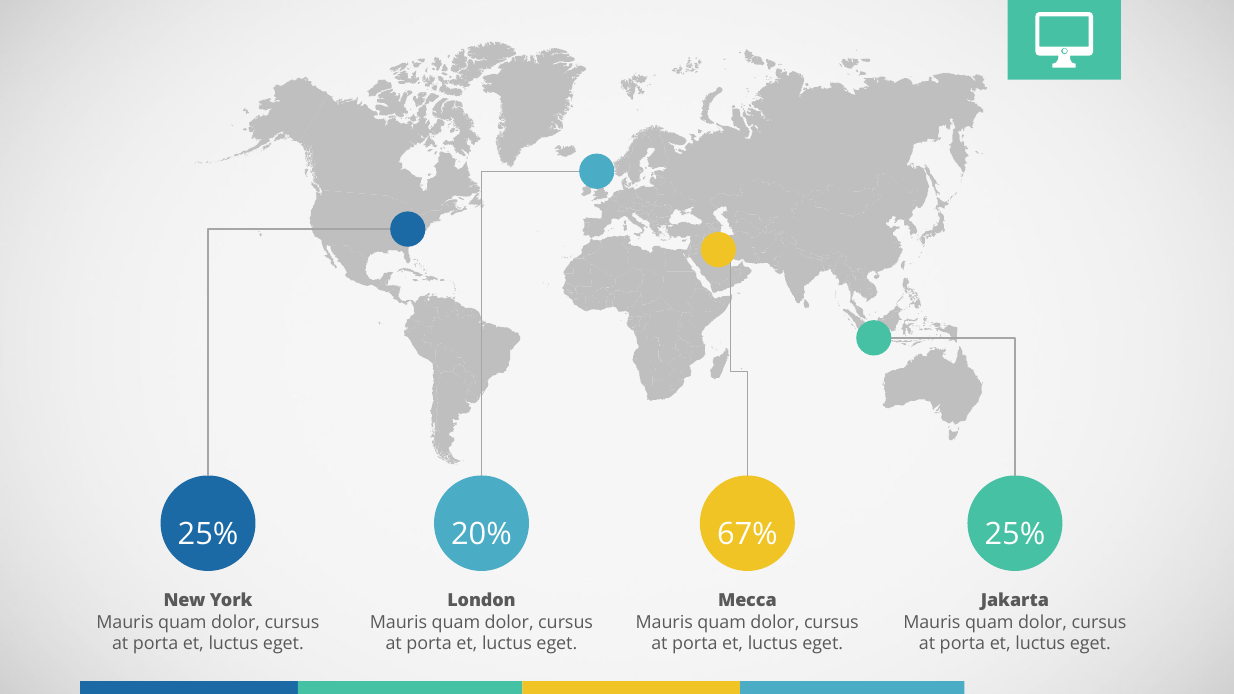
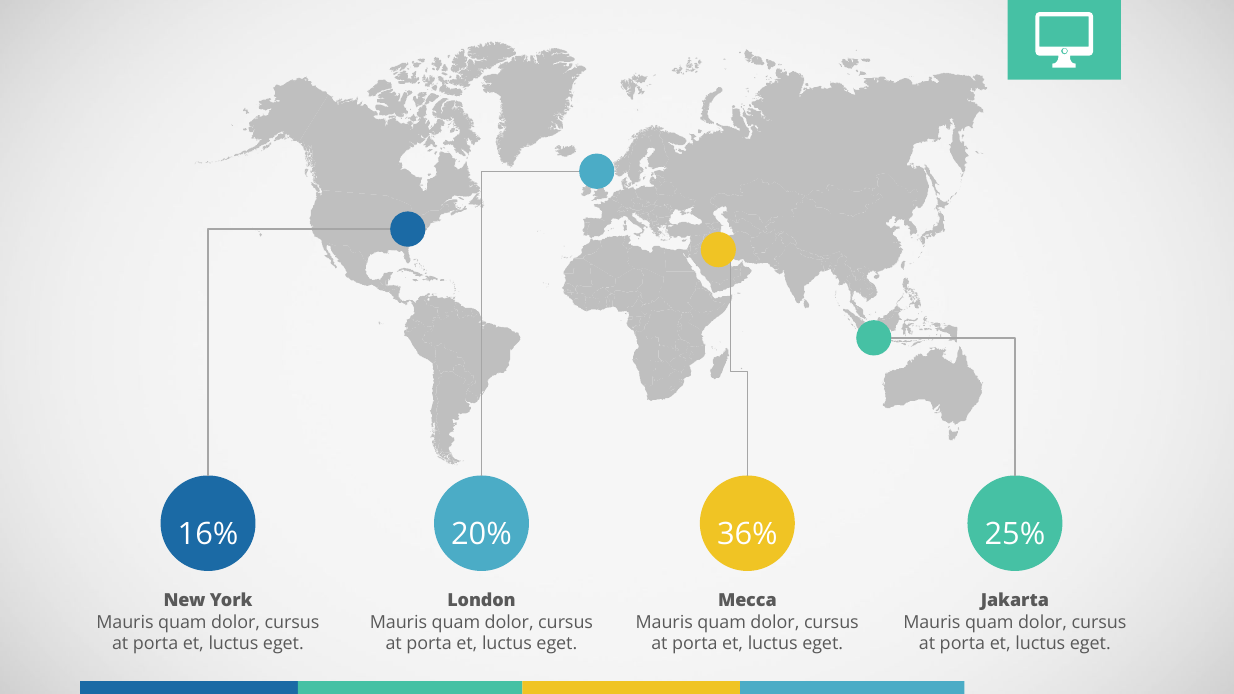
25%: 25% -> 16% (208, 534)
67%: 67% -> 36% (747, 534)
